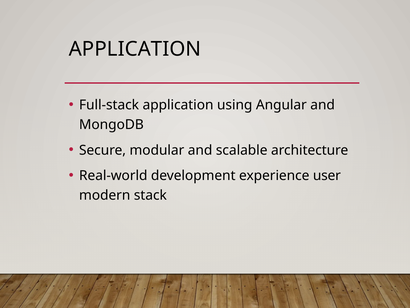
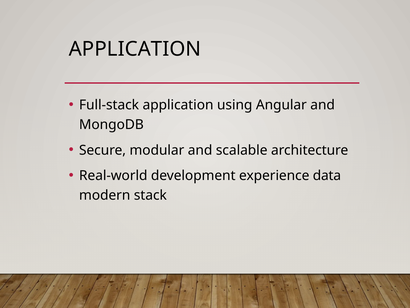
user: user -> data (327, 175)
